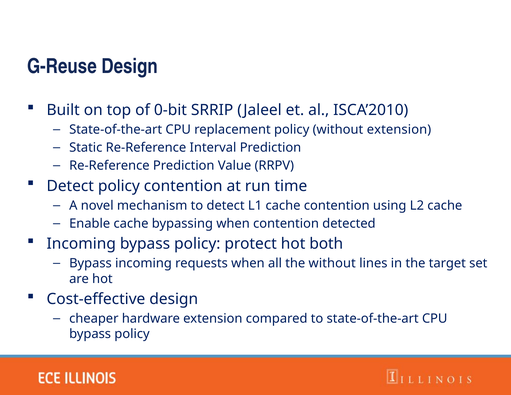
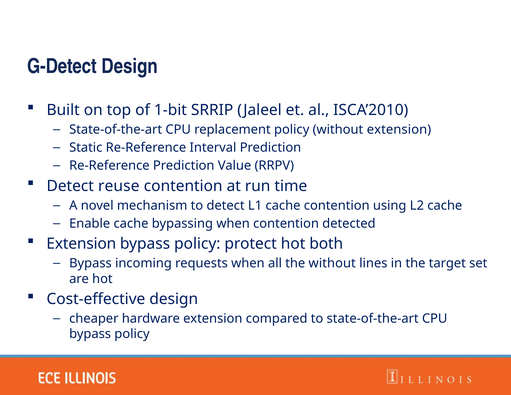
G-Reuse: G-Reuse -> G-Detect (62, 66)
0-bit: 0-bit -> 1-bit (170, 110)
Detect policy: policy -> reuse (119, 186)
Incoming: Incoming -> Extension (81, 244)
